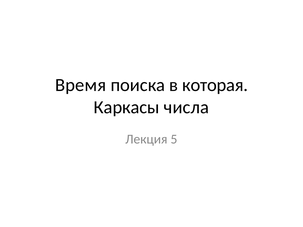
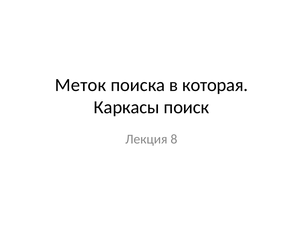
Время: Время -> Меток (81, 85)
числа: числа -> поиск (186, 107)
5: 5 -> 8 (174, 139)
